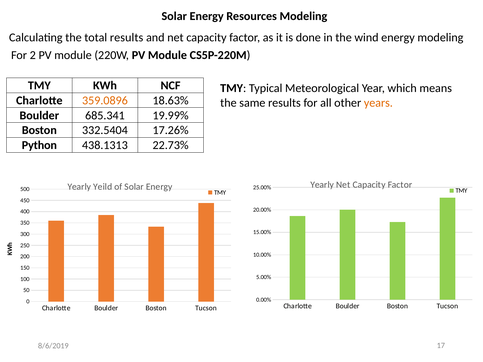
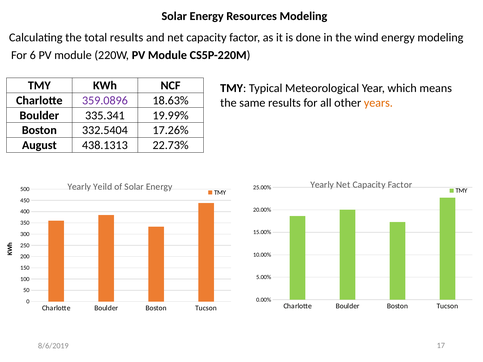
2: 2 -> 6 (33, 55)
359.0896 colour: orange -> purple (105, 100)
685.341: 685.341 -> 335.341 (105, 115)
Python: Python -> August (39, 145)
